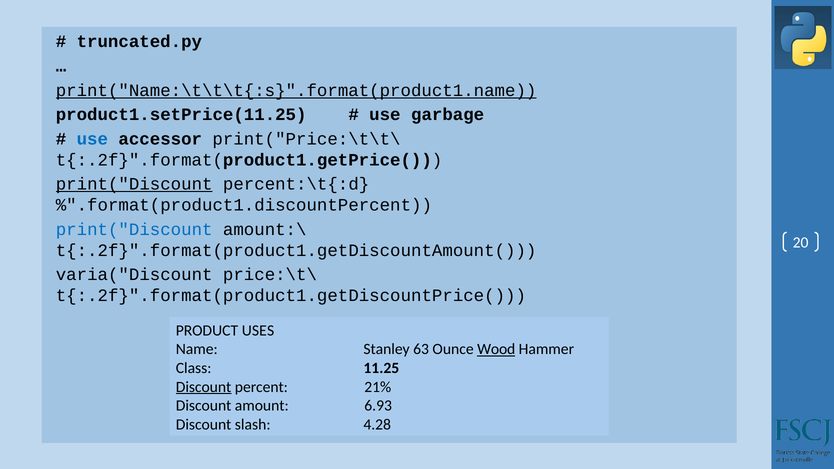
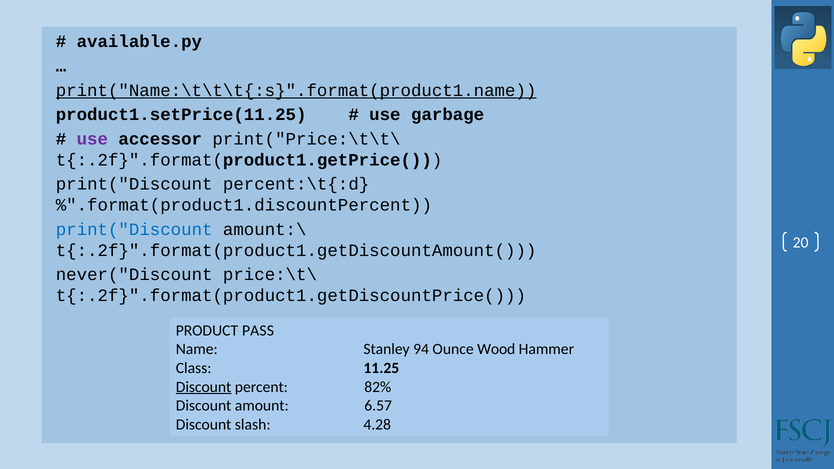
truncated.py: truncated.py -> available.py (139, 42)
use colour: blue -> purple (92, 139)
print("Discount underline: present -> none (134, 184)
varia("Discount: varia("Discount -> never("Discount (134, 275)
USES: USES -> PASS (258, 331)
63: 63 -> 94 (421, 349)
Wood underline: present -> none (496, 349)
21%: 21% -> 82% (378, 387)
6.93: 6.93 -> 6.57 (378, 406)
